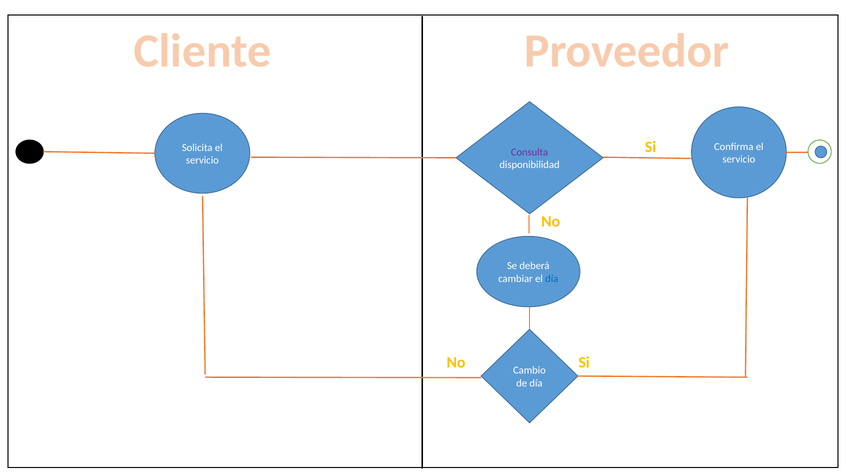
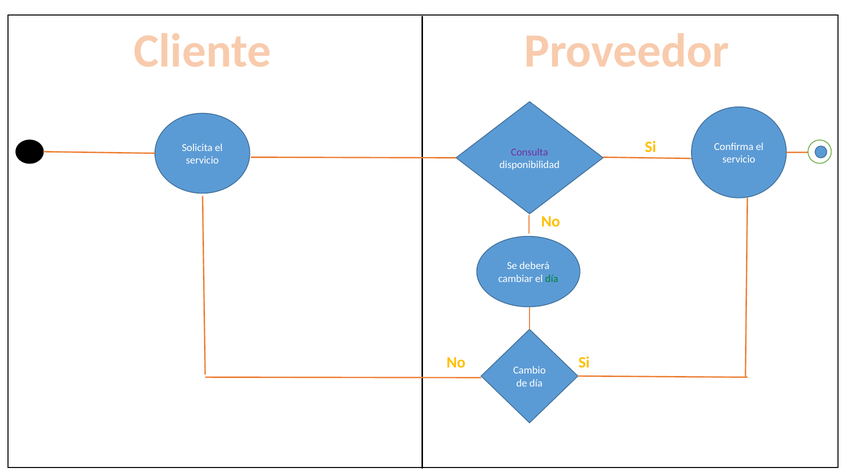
día colour: blue -> green (552, 279)
